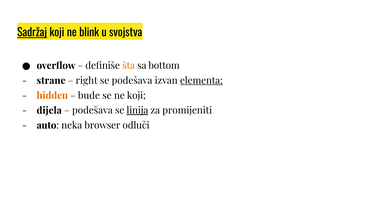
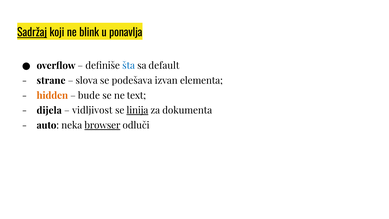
svojstva: svojstva -> ponavlja (126, 33)
šta colour: orange -> blue (129, 66)
bottom: bottom -> default (164, 66)
right: right -> slova (87, 81)
elementa underline: present -> none (201, 81)
ne koji: koji -> text (136, 95)
podešava: podešava -> vidljivost (92, 110)
promijeniti: promijeniti -> dokumenta (187, 110)
browser underline: none -> present (102, 125)
